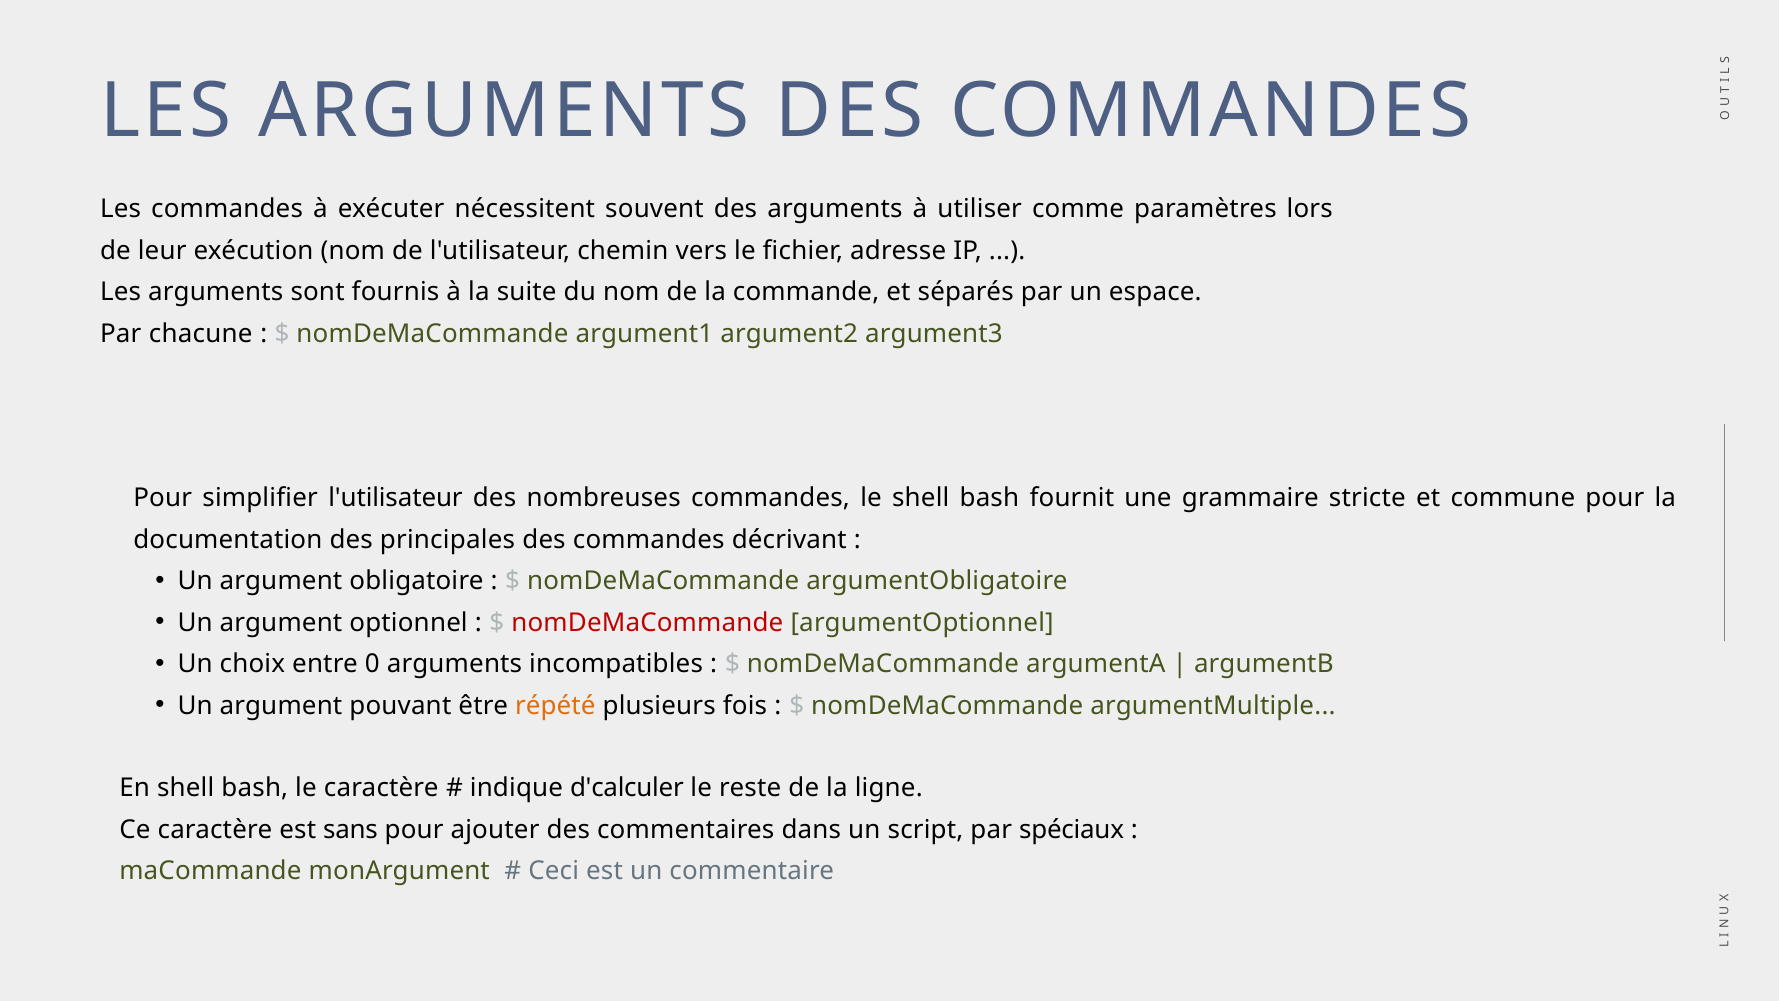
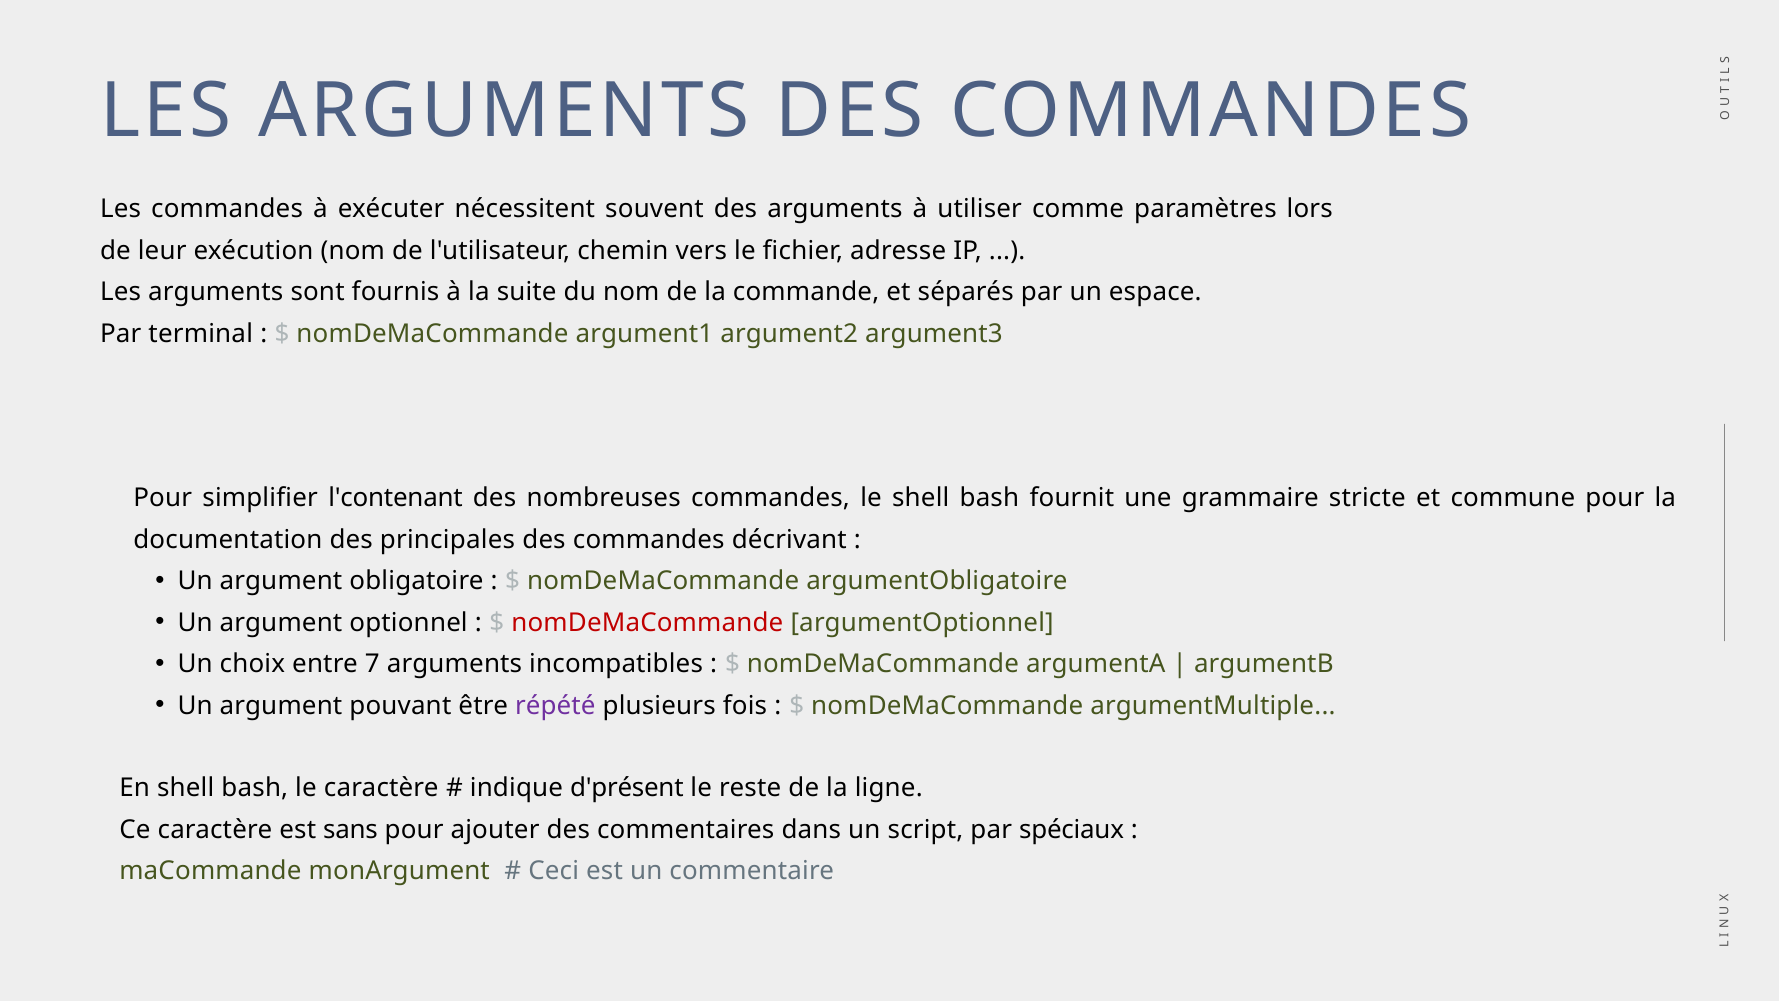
chacune: chacune -> terminal (201, 334)
simplifier l'utilisateur: l'utilisateur -> l'contenant (396, 498)
0: 0 -> 7 (372, 664)
répété colour: orange -> purple (555, 705)
d'calculer: d'calculer -> d'présent (627, 788)
